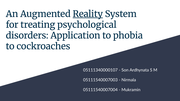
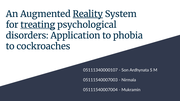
treating underline: none -> present (38, 25)
